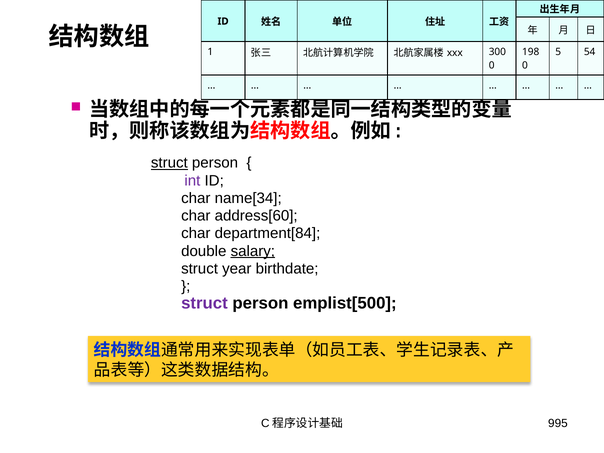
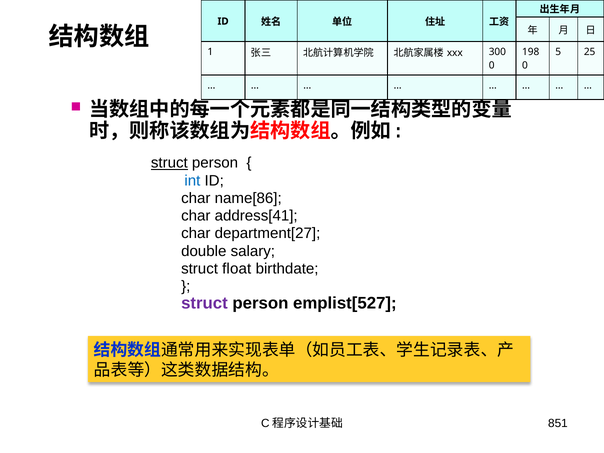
54: 54 -> 25 (590, 52)
int colour: purple -> blue (192, 181)
name[34: name[34 -> name[86 (248, 198)
address[60: address[60 -> address[41 (256, 216)
department[84: department[84 -> department[27 (267, 233)
salary underline: present -> none (253, 251)
year: year -> float (237, 269)
emplist[500: emplist[500 -> emplist[527 (345, 303)
995: 995 -> 851 (558, 423)
